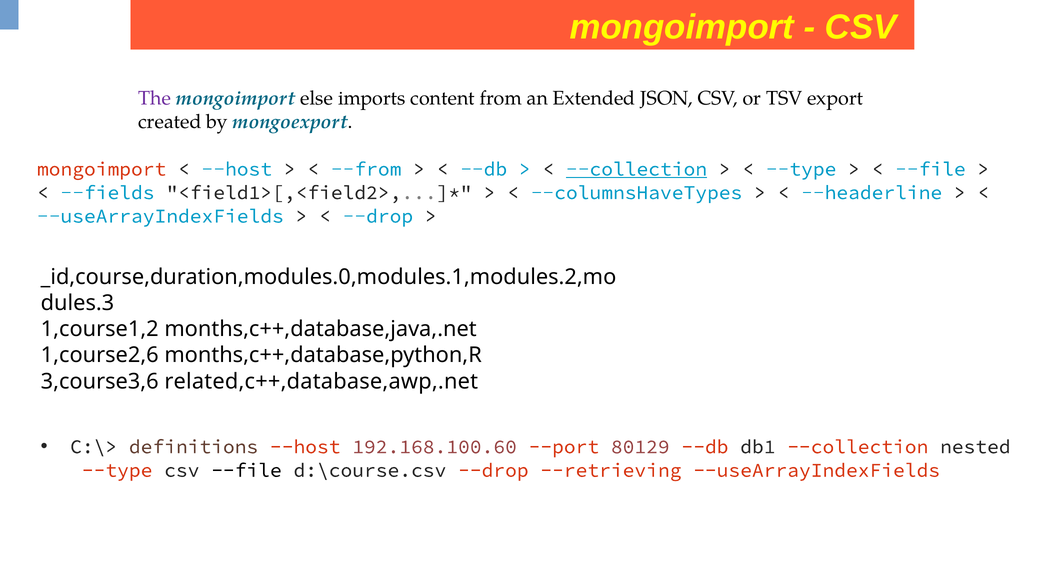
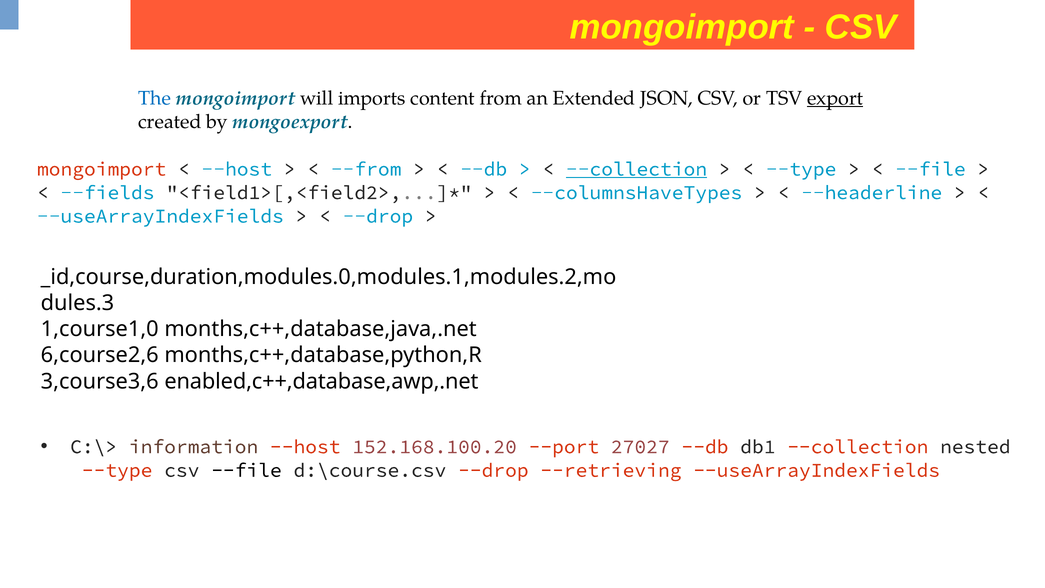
The colour: purple -> blue (155, 98)
else: else -> will (317, 98)
export underline: none -> present (835, 98)
1,course1,2: 1,course1,2 -> 1,course1,0 (100, 329)
1,course2,6: 1,course2,6 -> 6,course2,6 (100, 355)
related,c++,database,awp,.net: related,c++,database,awp,.net -> enabled,c++,database,awp,.net (321, 381)
definitions: definitions -> information (194, 447)
192.168.100.60: 192.168.100.60 -> 152.168.100.20 (435, 447)
80129: 80129 -> 27027 (640, 447)
